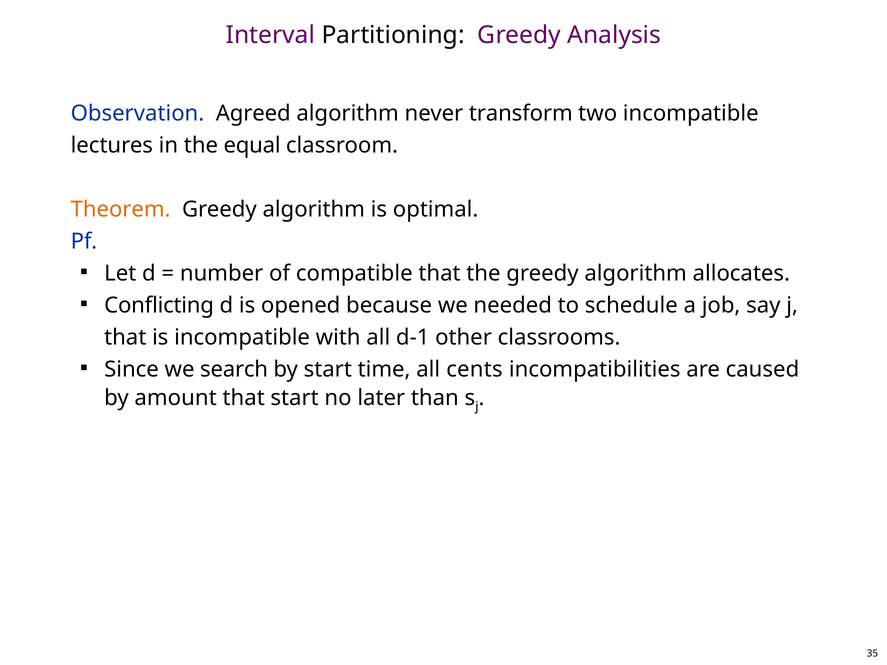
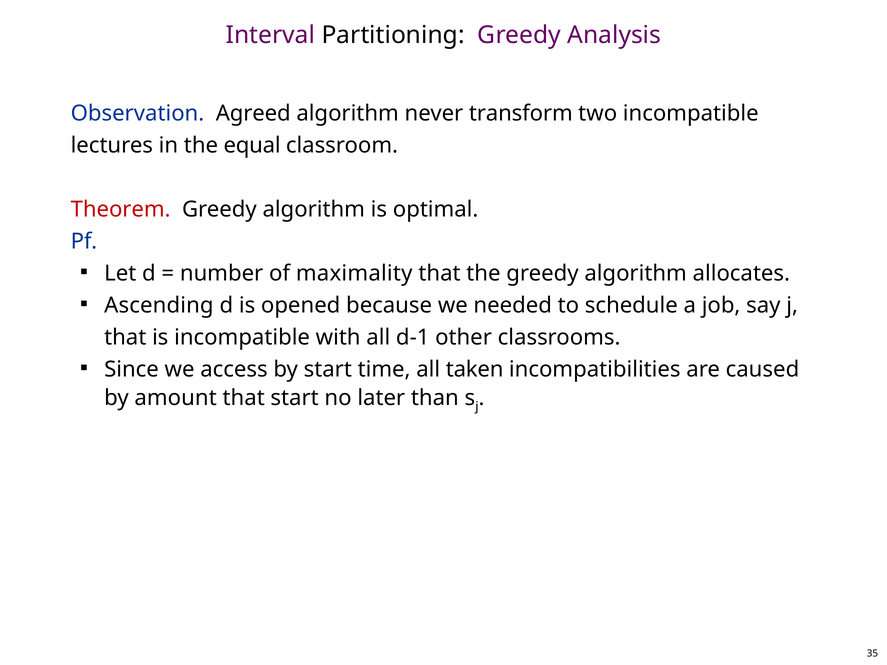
Theorem colour: orange -> red (121, 210)
compatible: compatible -> maximality (354, 274)
Conflicting: Conflicting -> Ascending (159, 306)
search: search -> access (234, 370)
cents: cents -> taken (475, 370)
